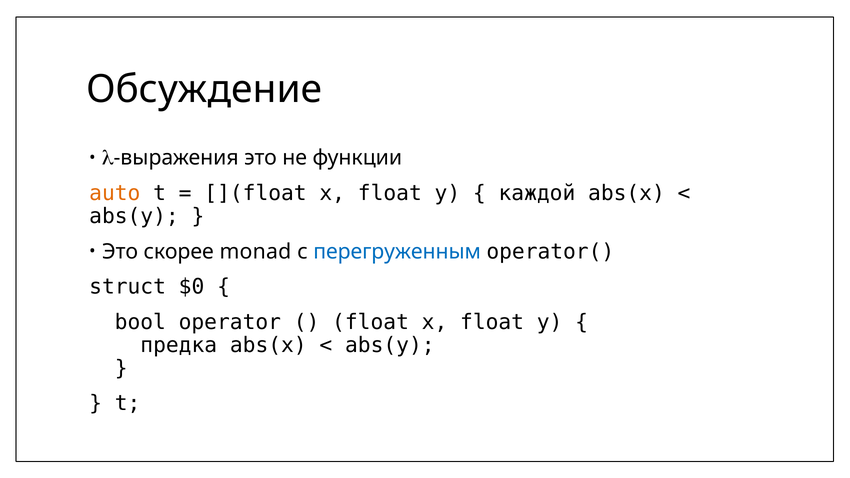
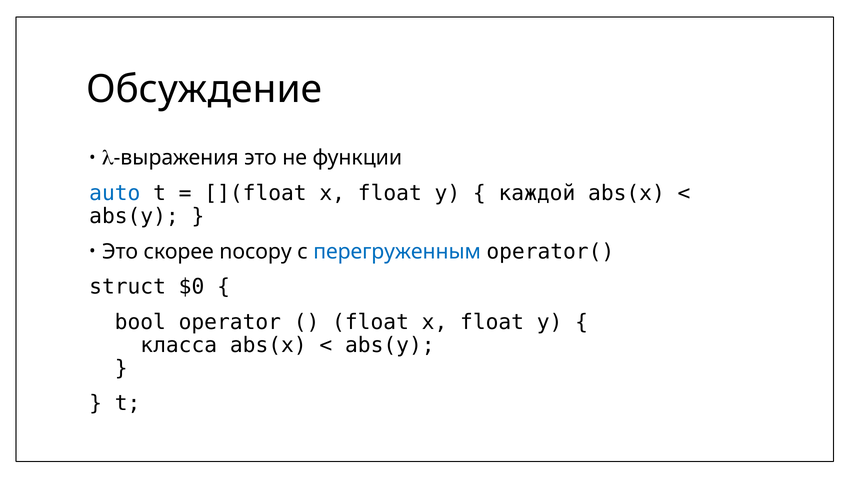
auto colour: orange -> blue (115, 193)
monad: monad -> nocopy (256, 252)
предка: предка -> класса (179, 345)
